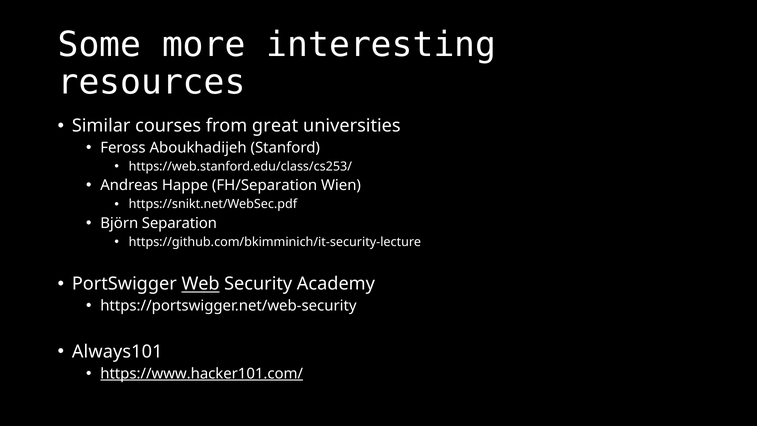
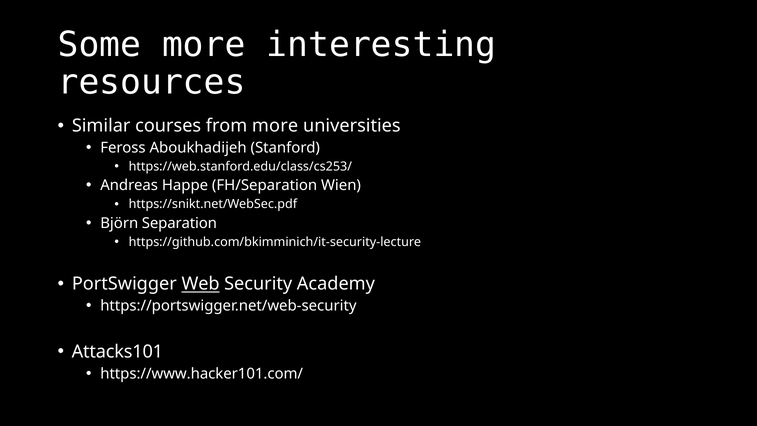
from great: great -> more (275, 126)
Always101: Always101 -> Attacks101 (117, 352)
https://www.hacker101.com/ underline: present -> none (202, 373)
